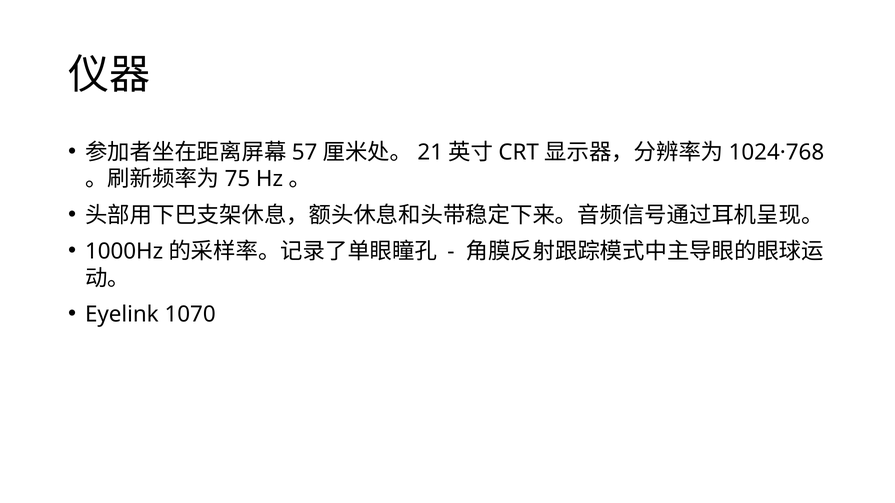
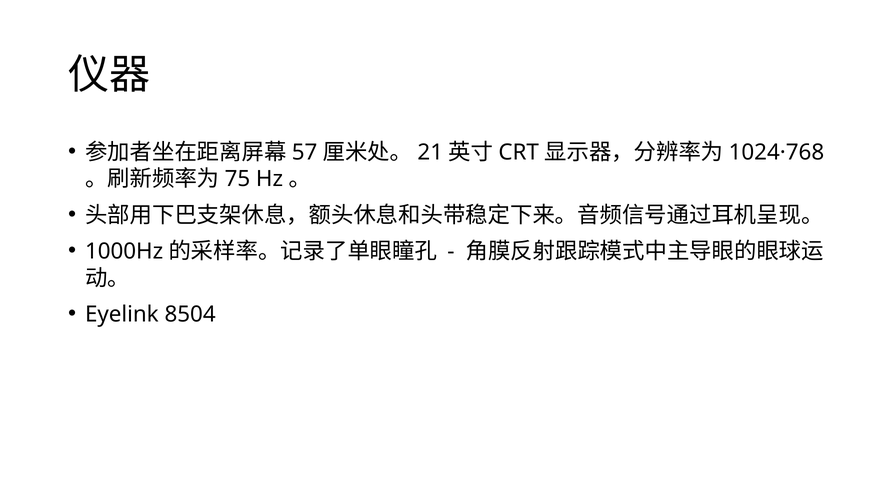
1070: 1070 -> 8504 (190, 315)
